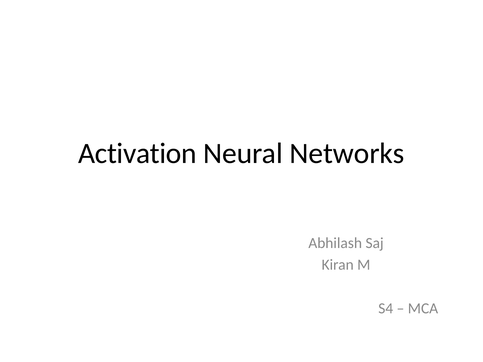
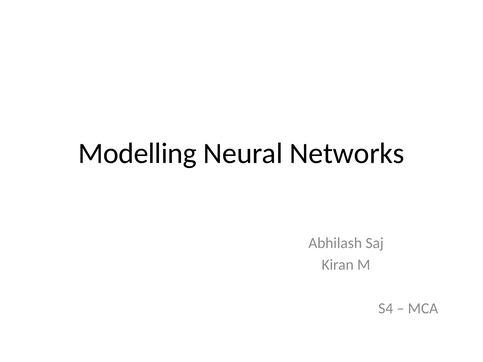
Activation: Activation -> Modelling (137, 153)
